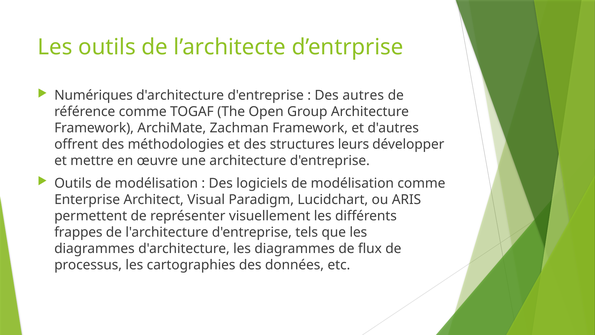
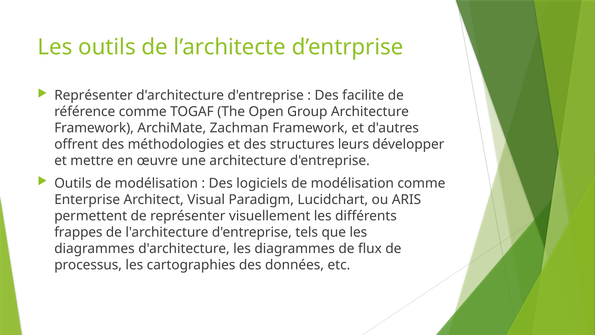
Numériques: Numériques -> Représenter (94, 95)
autres: autres -> facilite (363, 95)
